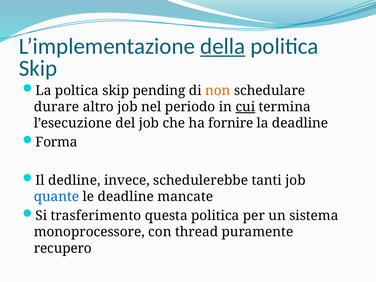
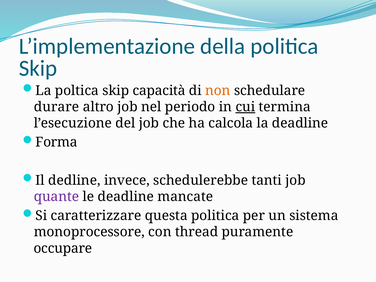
della underline: present -> none (223, 46)
pending: pending -> capacità (159, 91)
fornire: fornire -> calcola (231, 123)
quante colour: blue -> purple (56, 197)
trasferimento: trasferimento -> caratterizzare (96, 216)
recupero: recupero -> occupare (63, 248)
